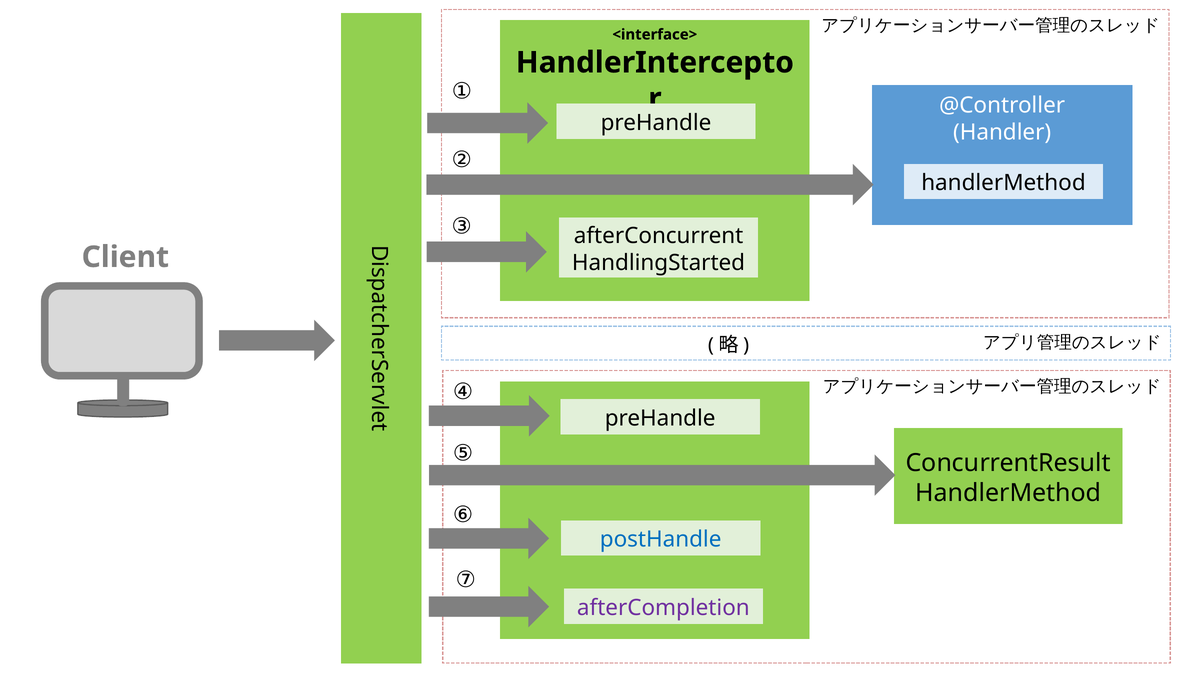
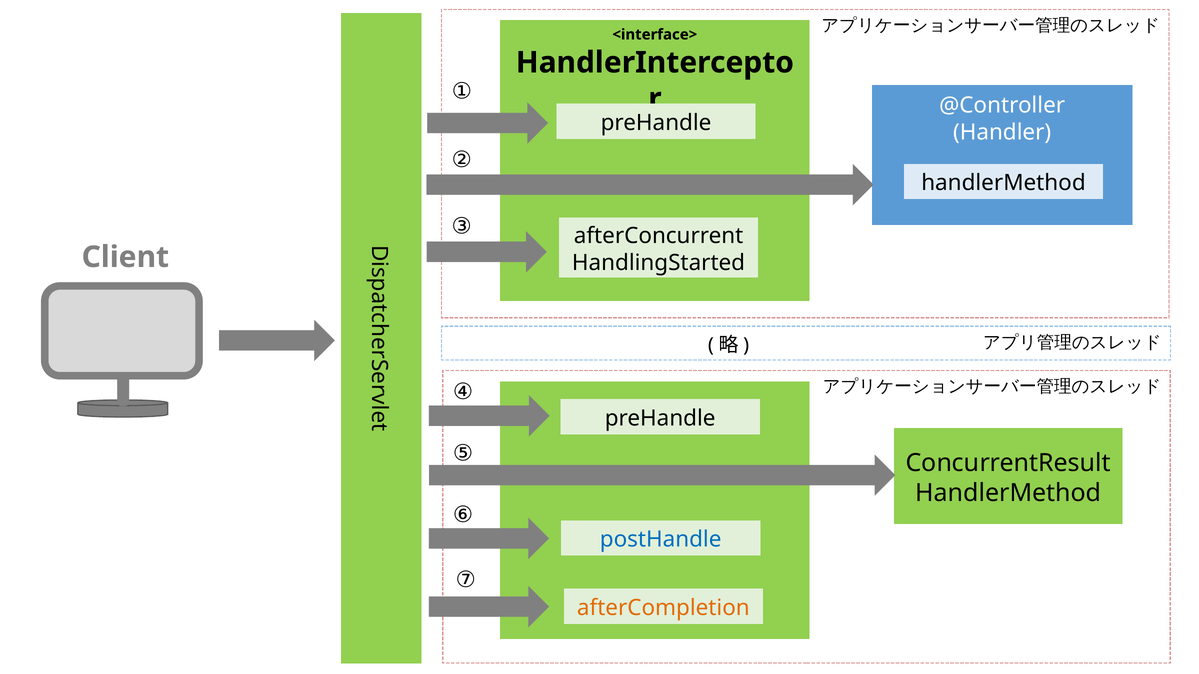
afterCompletion colour: purple -> orange (663, 608)
